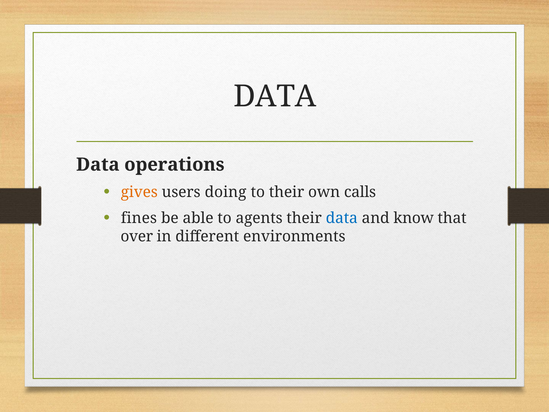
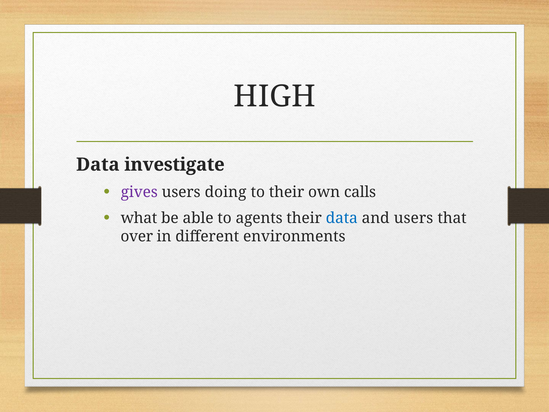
DATA: DATA -> HIGH (275, 96)
operations: operations -> investigate (174, 165)
gives colour: orange -> purple (139, 192)
fines: fines -> what (139, 218)
and know: know -> users (413, 218)
